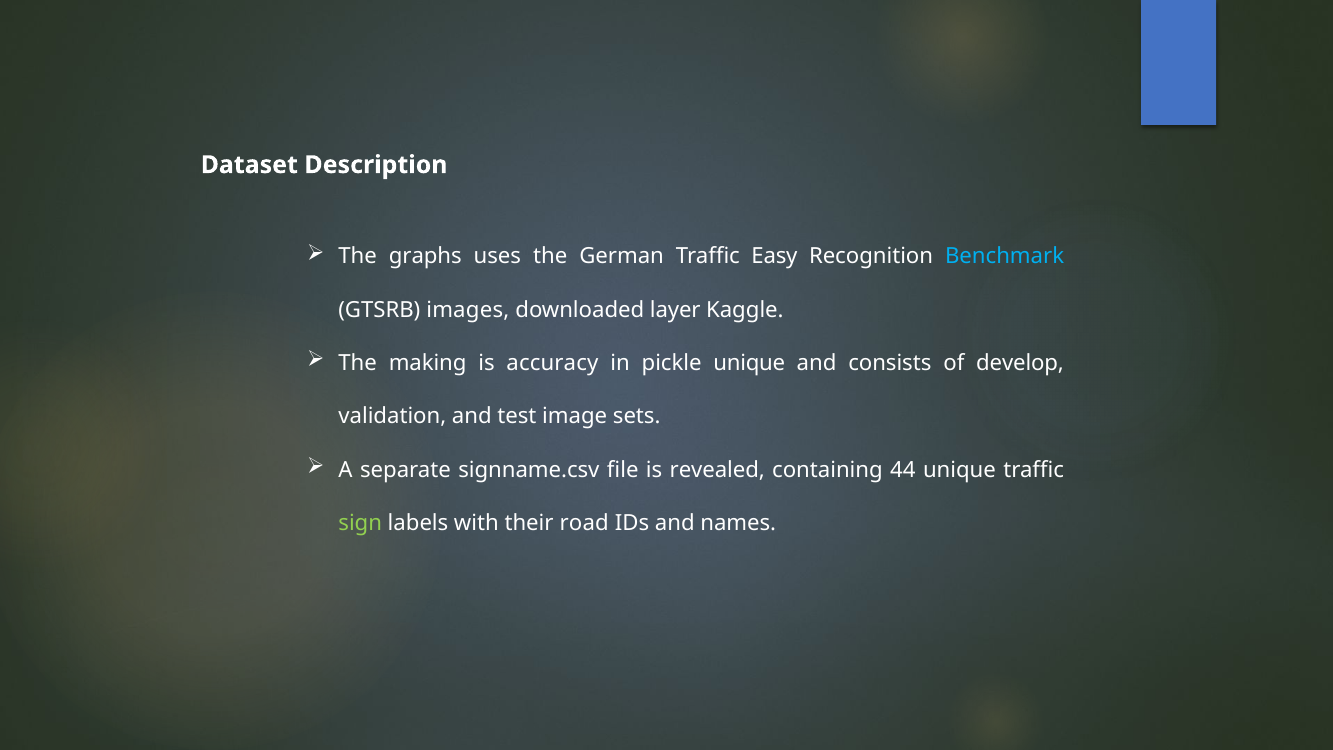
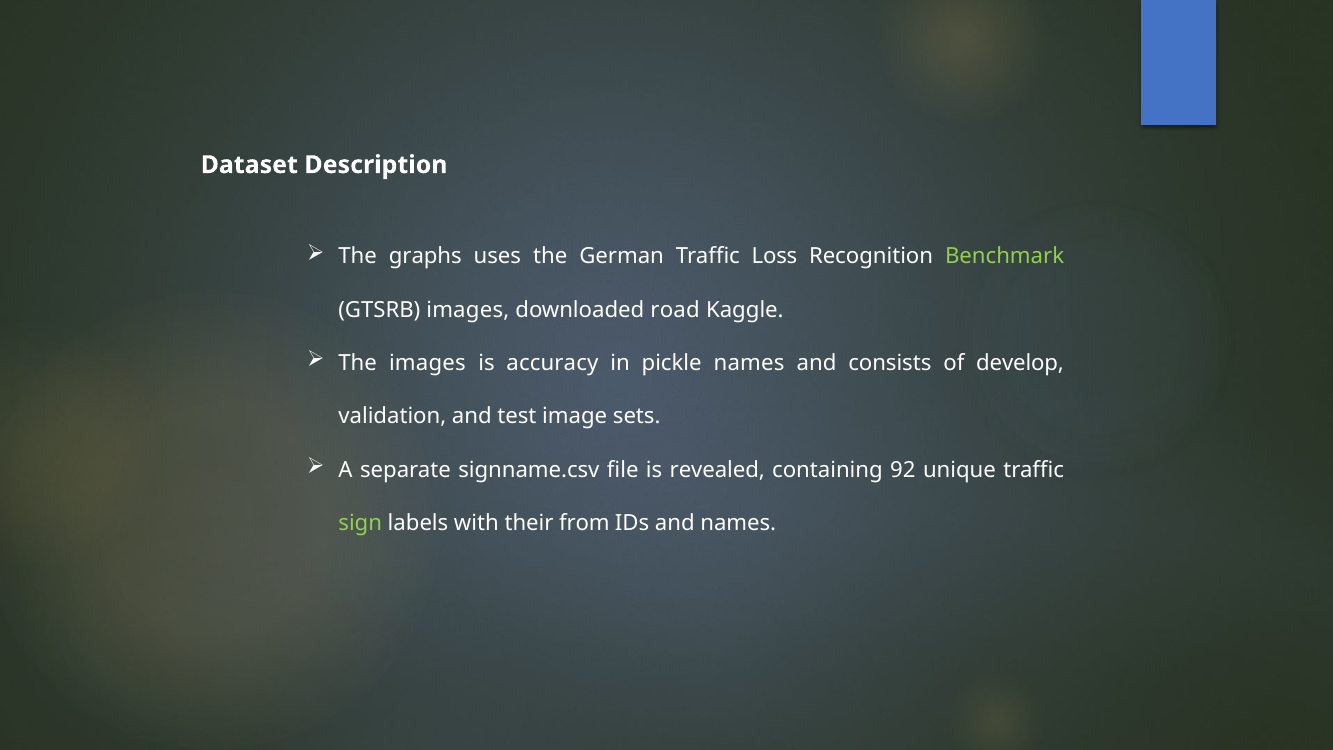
Easy: Easy -> Loss (775, 257)
Benchmark colour: light blue -> light green (1005, 257)
layer: layer -> road (675, 310)
The making: making -> images (427, 363)
pickle unique: unique -> names (749, 363)
44: 44 -> 92 (903, 470)
road: road -> from (584, 523)
